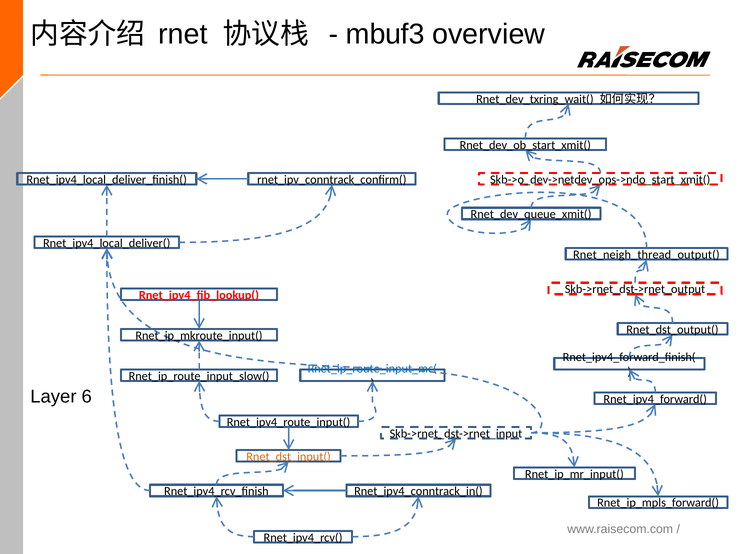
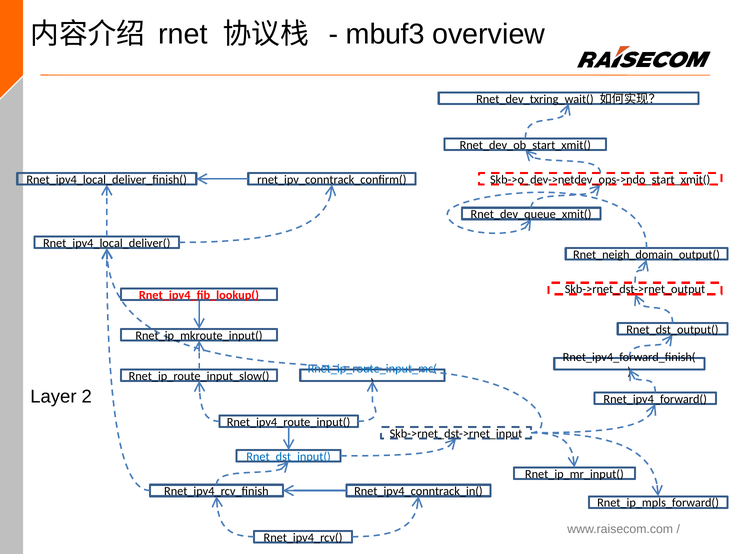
Rnet_neigh_thread_output(: Rnet_neigh_thread_output( -> Rnet_neigh_domain_output( (646, 255)
6: 6 -> 2 (87, 397)
Rnet_dst_input( colour: orange -> blue (289, 457)
